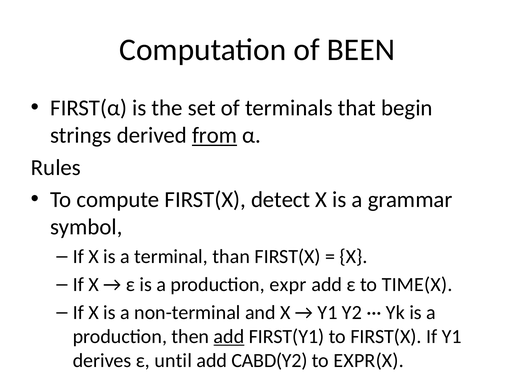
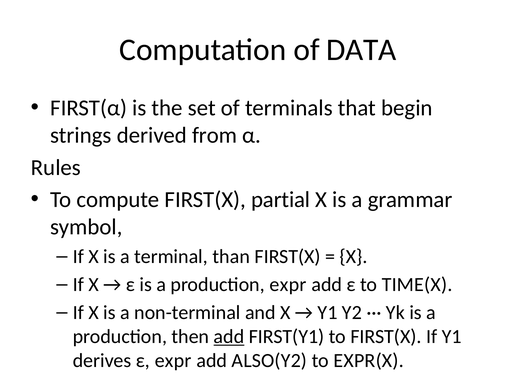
BEEN: BEEN -> DATA (361, 50)
from underline: present -> none (215, 136)
detect: detect -> partial (281, 200)
ε until: until -> expr (173, 361)
CABD(Y2: CABD(Y2 -> ALSO(Y2 (269, 361)
